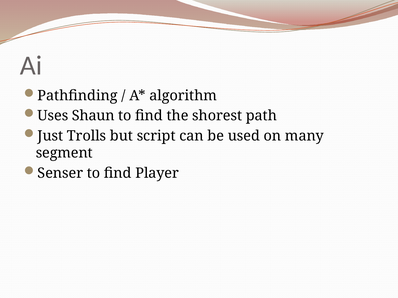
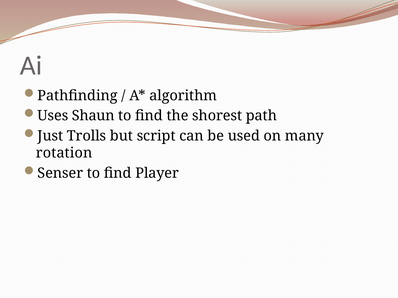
segment: segment -> rotation (64, 153)
